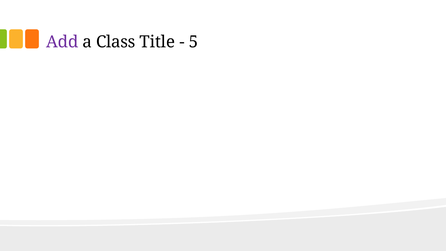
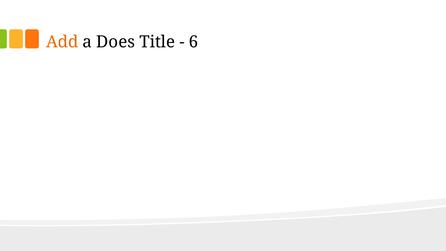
Add colour: purple -> orange (62, 42)
Class: Class -> Does (116, 42)
5: 5 -> 6 (194, 42)
